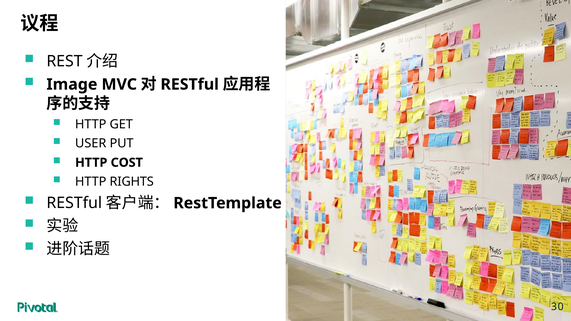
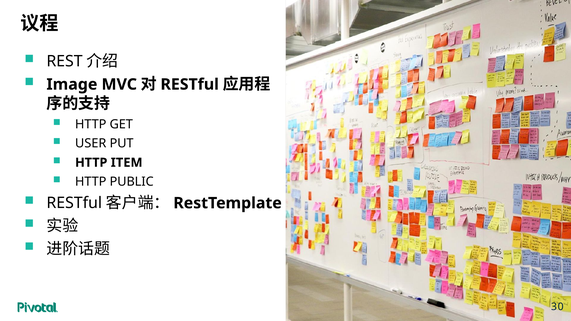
COST: COST -> ITEM (127, 163)
RIGHTS: RIGHTS -> PUBLIC (132, 182)
